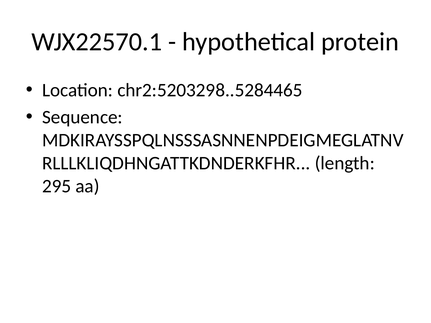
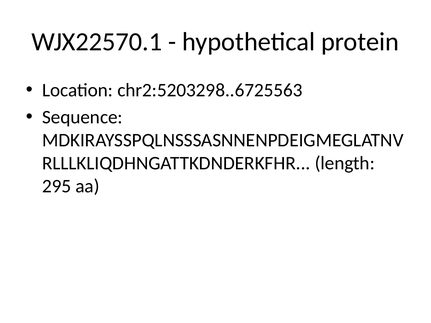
chr2:5203298..5284465: chr2:5203298..5284465 -> chr2:5203298..6725563 (210, 90)
